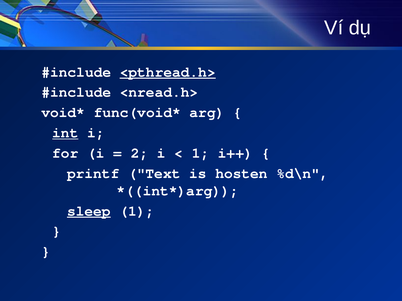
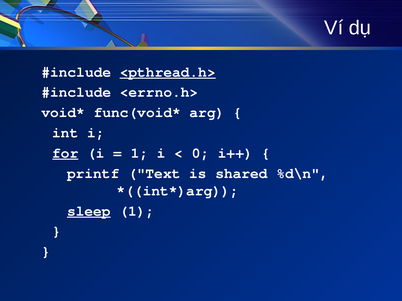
<nread.h>: <nread.h> -> <errno.h> (159, 92)
int underline: present -> none (65, 133)
for underline: none -> present (65, 153)
2: 2 -> 1 (139, 153)
1: 1 -> 0 (200, 153)
hosten: hosten -> shared (241, 174)
